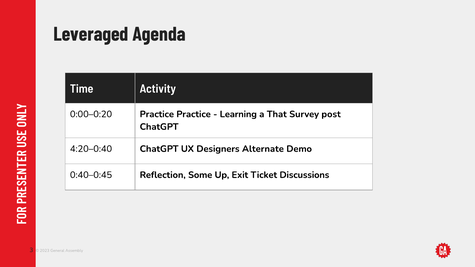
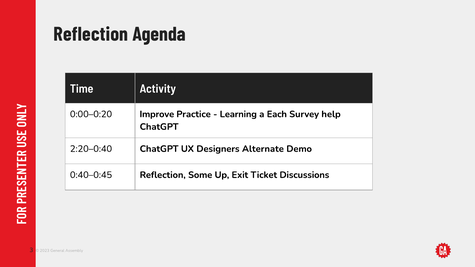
Leveraged: Leveraged -> Reflection (91, 34)
0:00–0:20 Practice: Practice -> Improve (157, 114)
That: That -> Each (277, 114)
post: post -> help (331, 114)
4:20–0:40: 4:20–0:40 -> 2:20–0:40 (91, 149)
